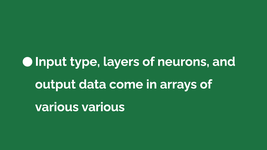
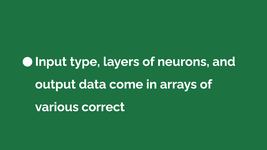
various various: various -> correct (103, 107)
